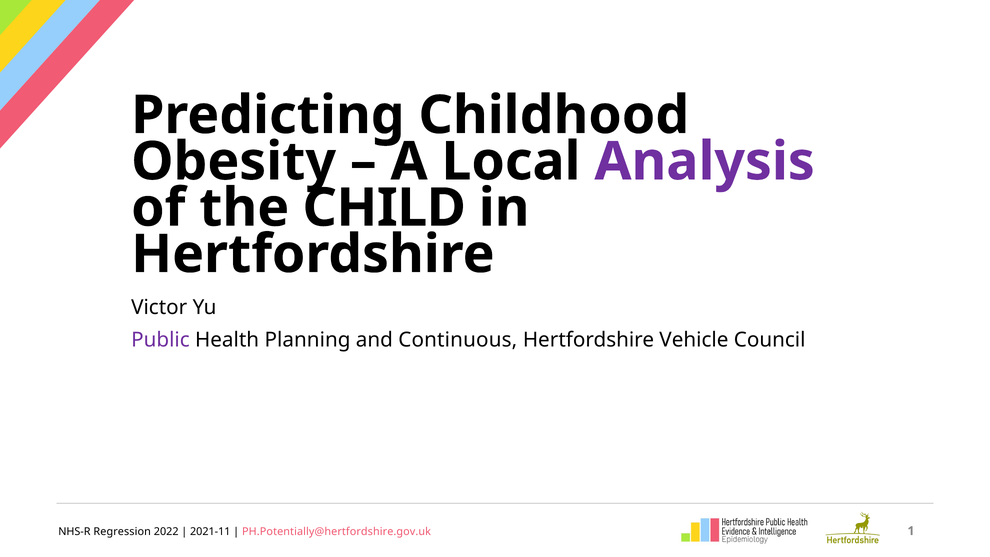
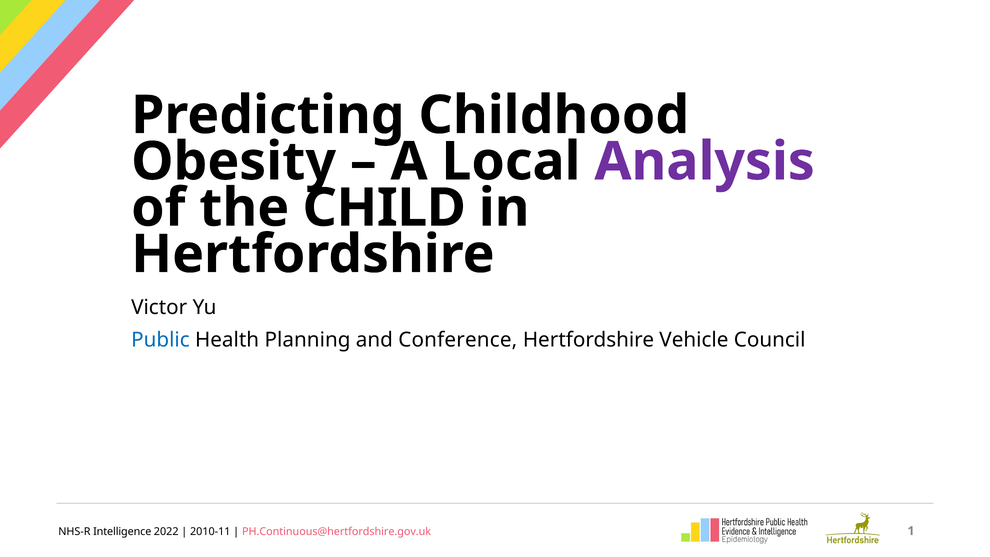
Public colour: purple -> blue (160, 340)
Continuous: Continuous -> Conference (458, 340)
Regression: Regression -> Intelligence (122, 532)
2021-11: 2021-11 -> 2010-11 (210, 532)
PH.Potentially@hertfordshire.gov.uk: PH.Potentially@hertfordshire.gov.uk -> PH.Continuous@hertfordshire.gov.uk (337, 532)
